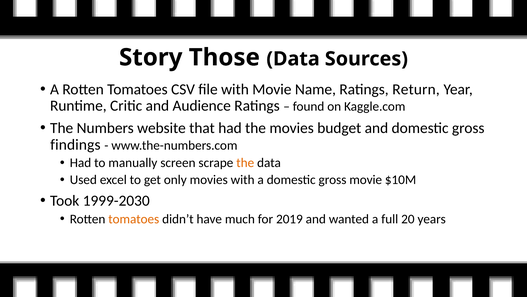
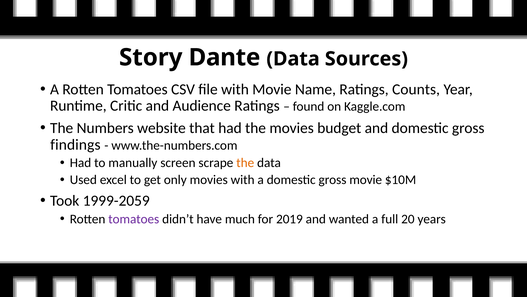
Those: Those -> Dante (224, 57)
Return: Return -> Counts (416, 89)
1999-2030: 1999-2030 -> 1999-2059 (116, 200)
tomatoes colour: orange -> purple (134, 219)
